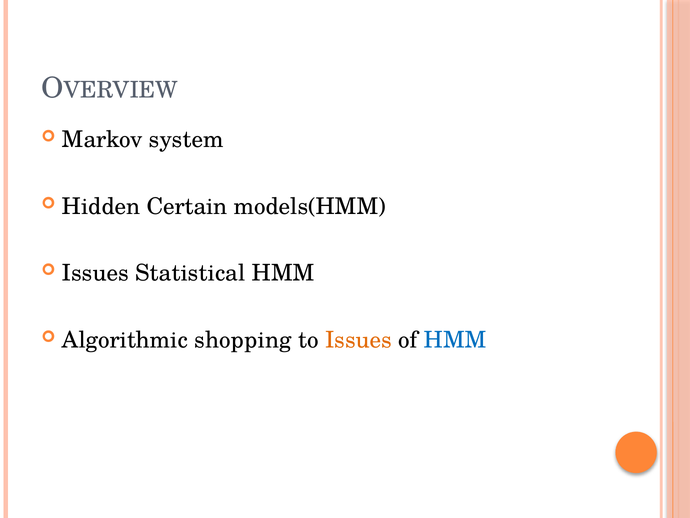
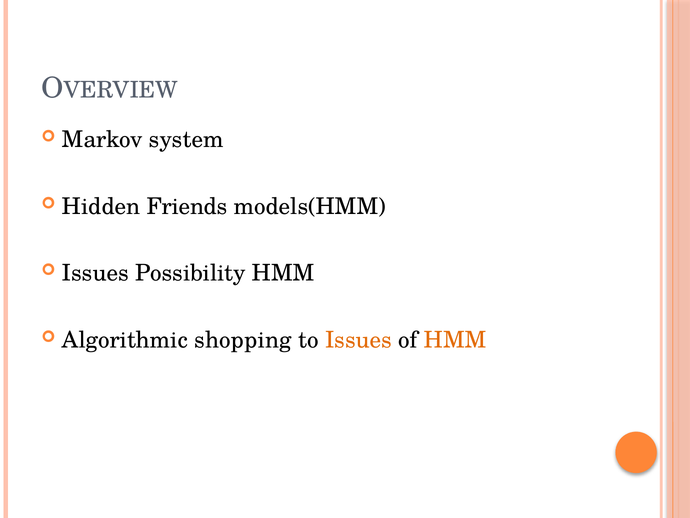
Certain: Certain -> Friends (187, 206)
Statistical: Statistical -> Possibility (190, 273)
HMM colour: blue -> orange (455, 340)
